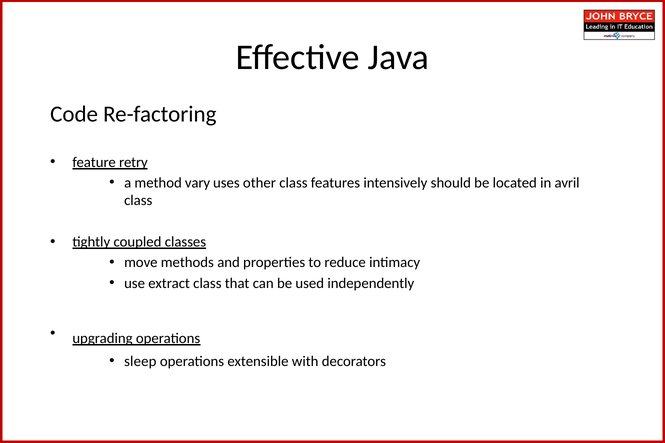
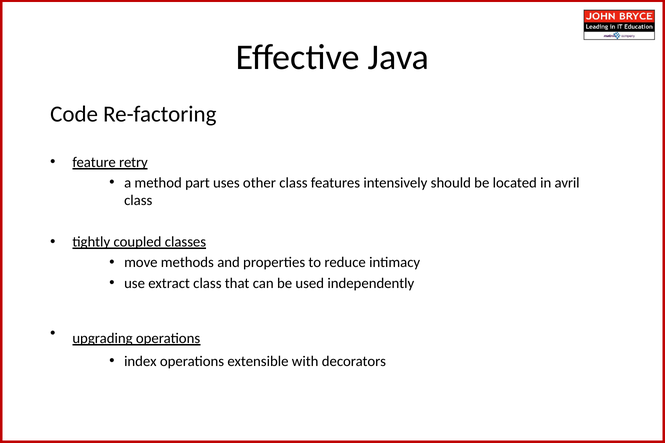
vary: vary -> part (197, 183)
sleep: sleep -> index (140, 362)
